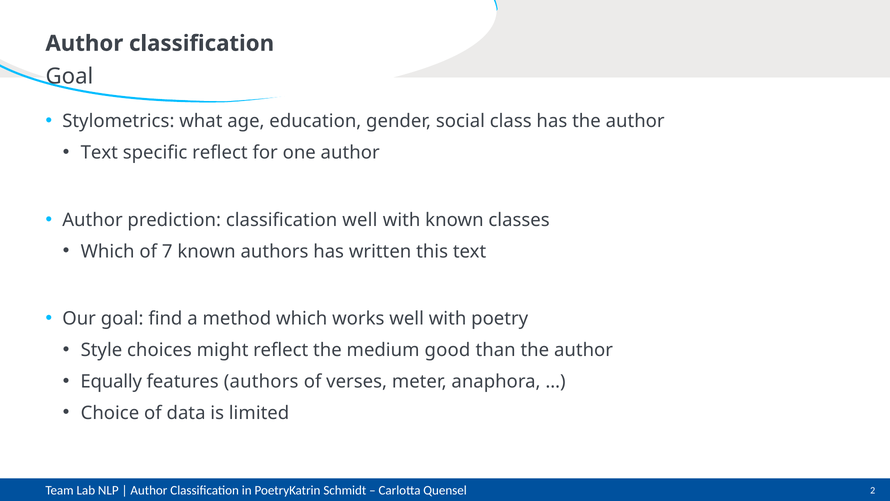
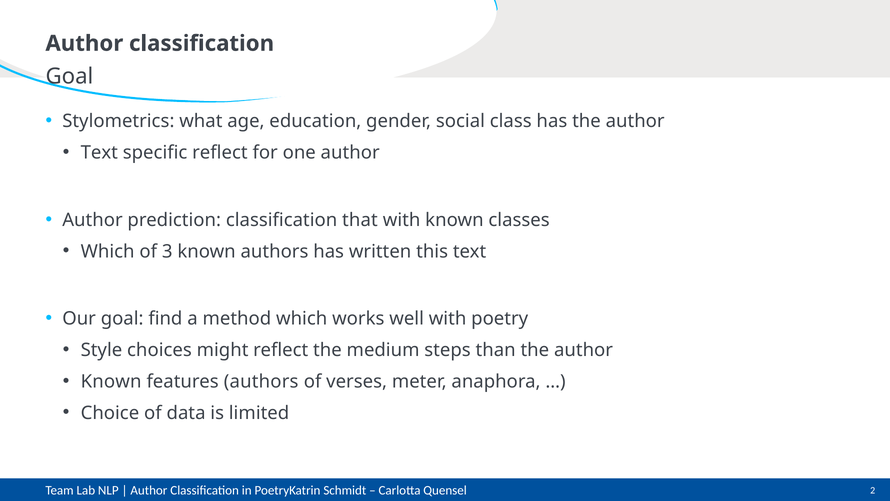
classification well: well -> that (360, 220)
7: 7 -> 3 (167, 251)
good: good -> steps (448, 350)
Equally: Equally -> Known (111, 381)
